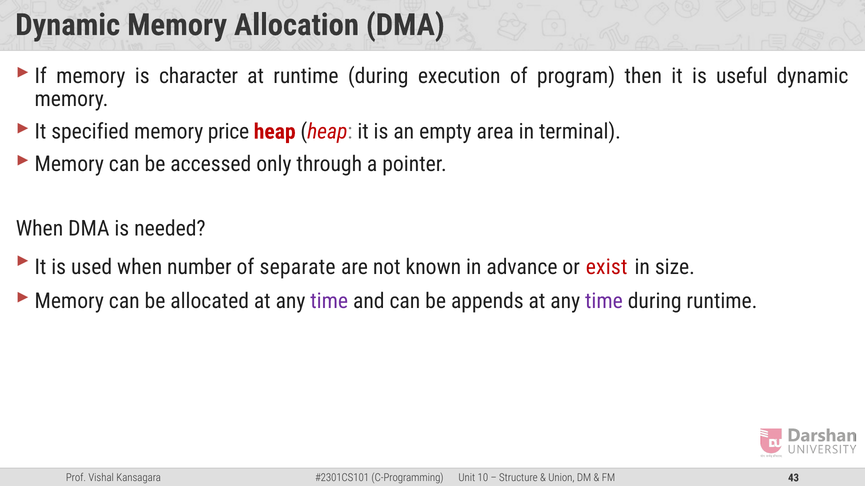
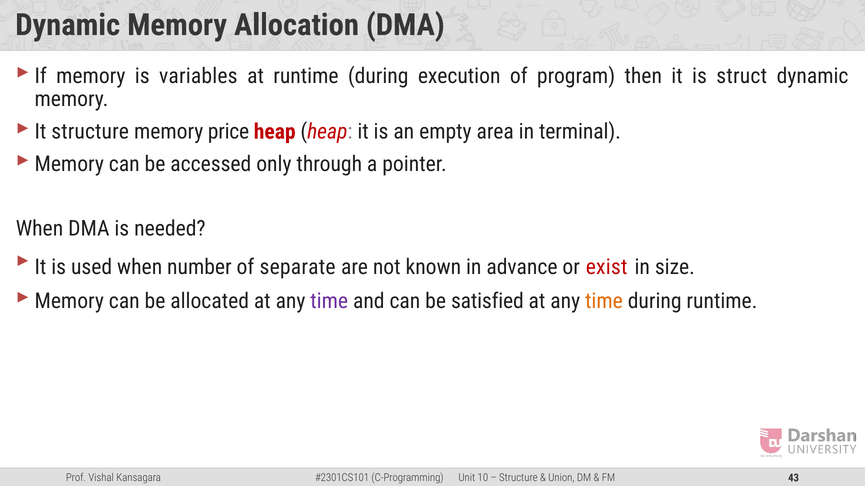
character: character -> variables (198, 76)
useful: useful -> struct (742, 76)
It specified: specified -> structure (90, 132)
appends: appends -> satisfied (487, 301)
time colour: purple -> orange (604, 301)
